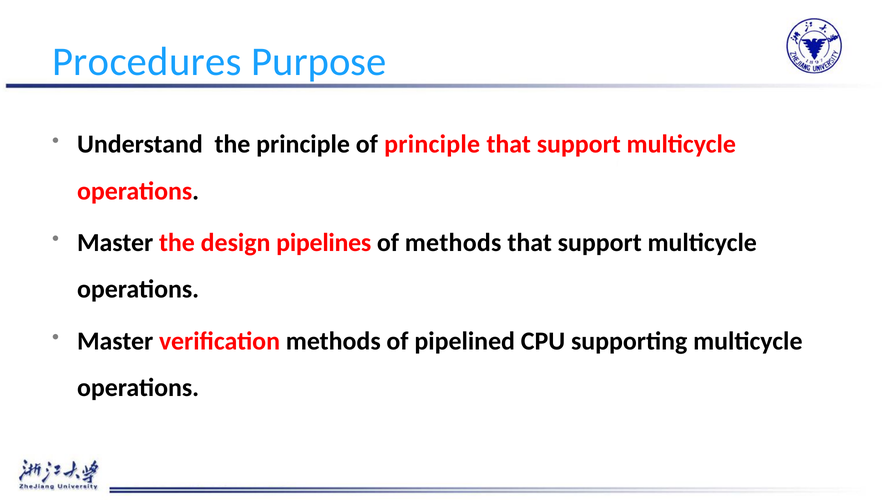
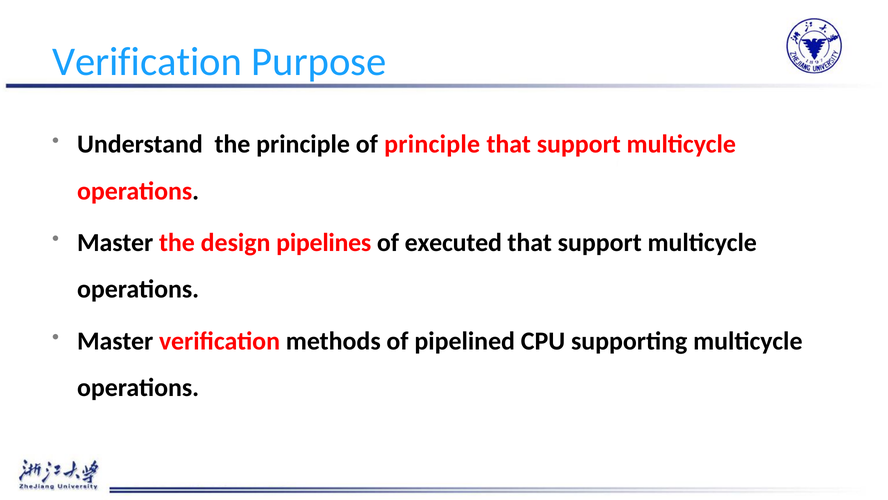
Procedures: Procedures -> Verification (147, 62)
of methods: methods -> executed (453, 242)
